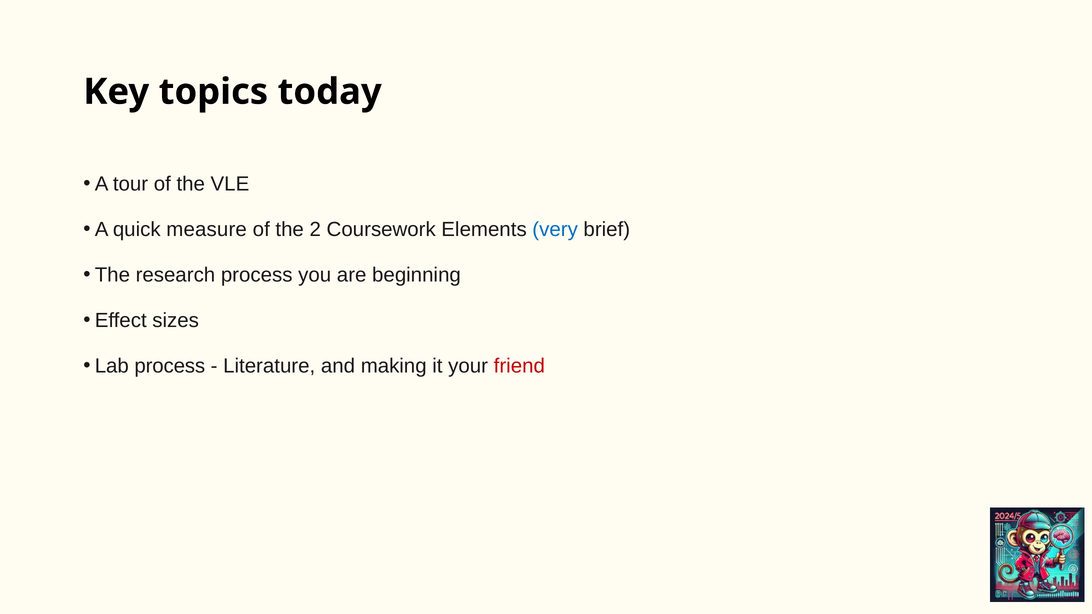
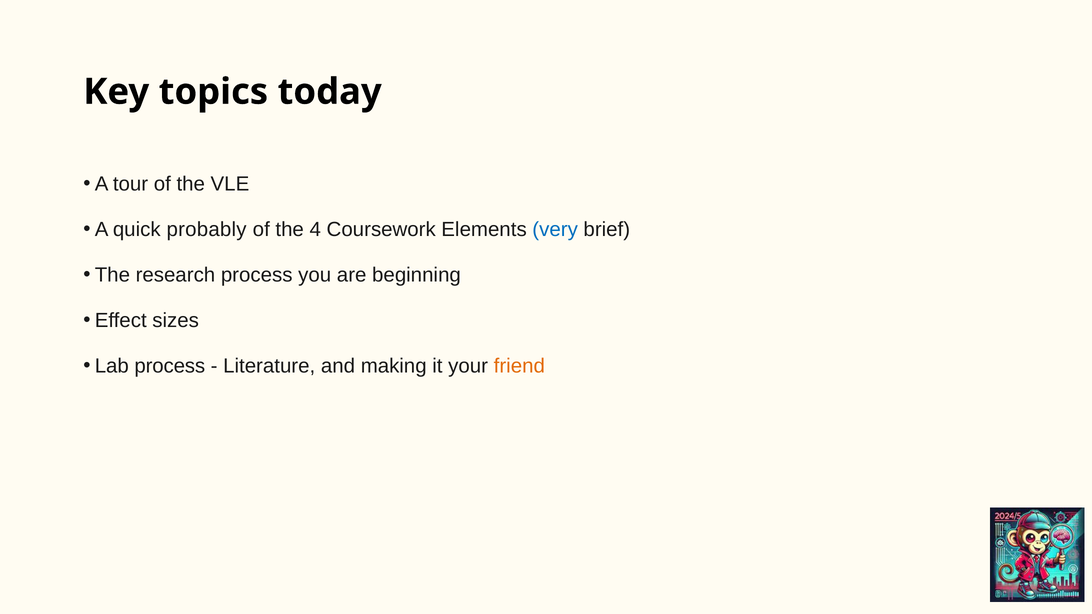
measure: measure -> probably (207, 230)
2: 2 -> 4 (315, 230)
friend colour: red -> orange (519, 366)
